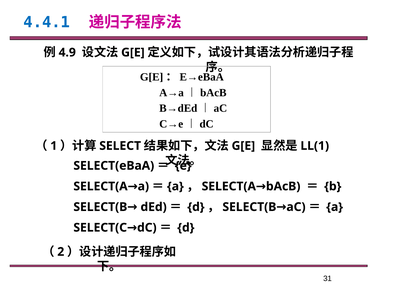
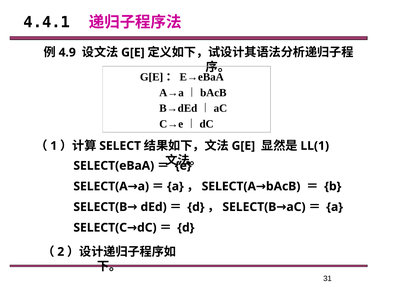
4.4.1 colour: blue -> black (47, 22)
